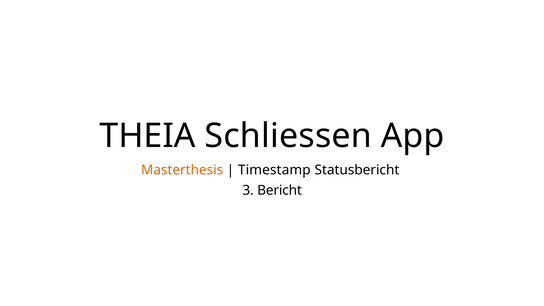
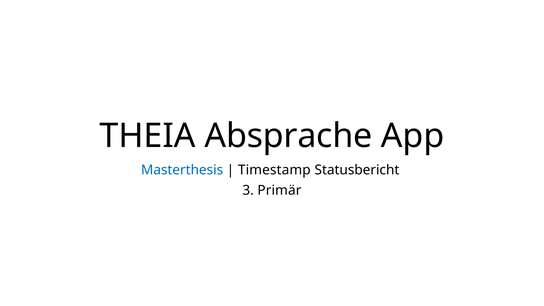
Schliessen: Schliessen -> Absprache (288, 136)
Masterthesis colour: orange -> blue (182, 170)
Bericht: Bericht -> Primär (279, 190)
